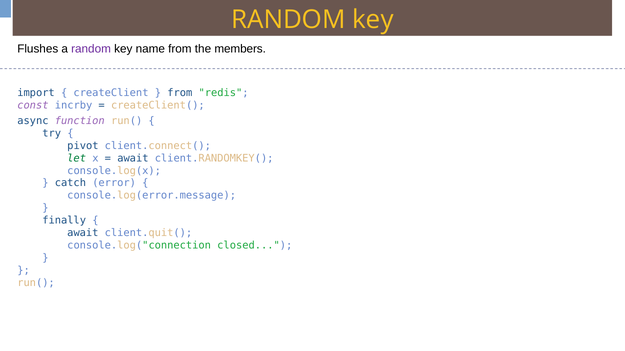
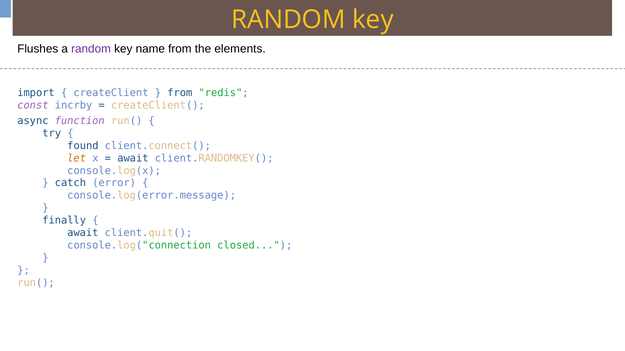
members: members -> elements (240, 49)
pivot: pivot -> found (83, 146)
let colour: green -> orange (77, 158)
